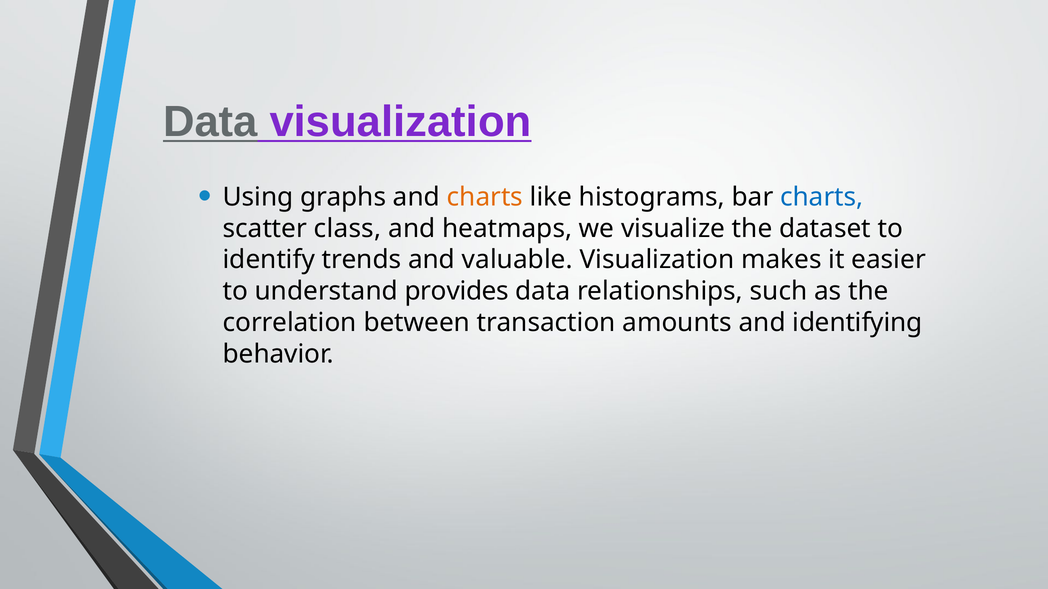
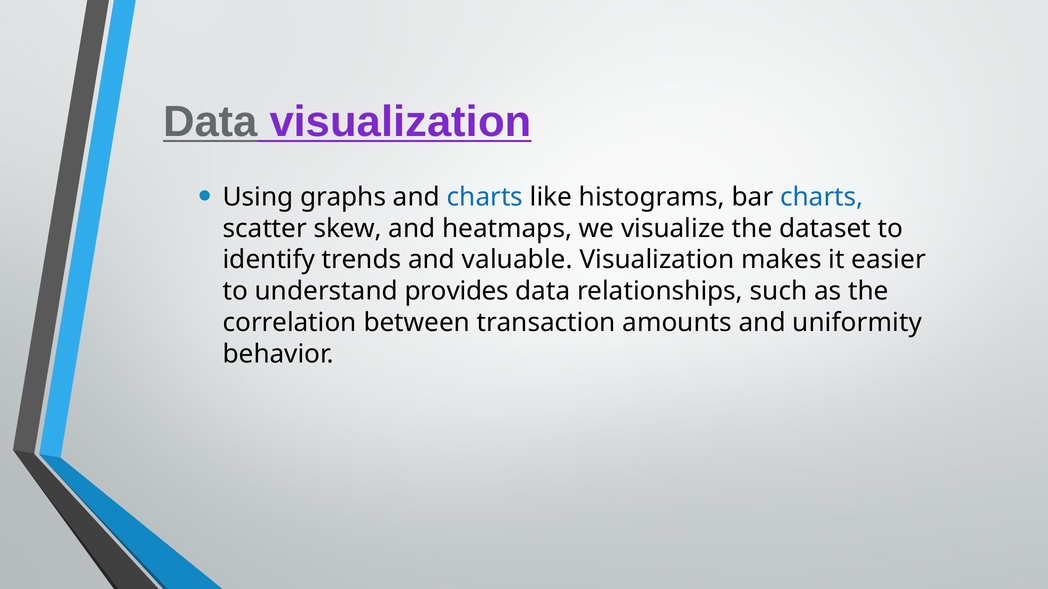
charts colour: orange -> blue (485, 197)
class: class -> skew (348, 229)
identifying: identifying -> uniformity (857, 323)
